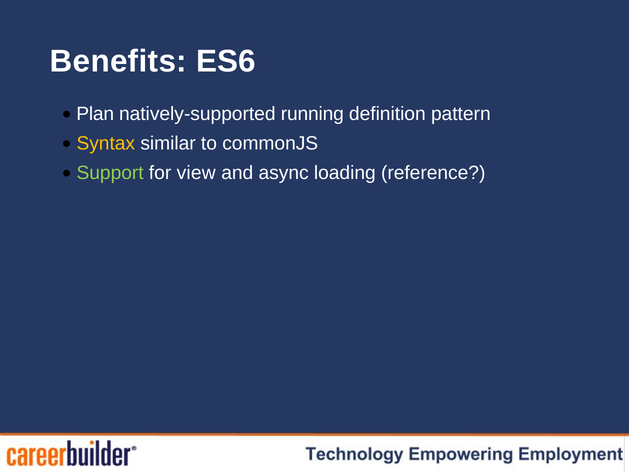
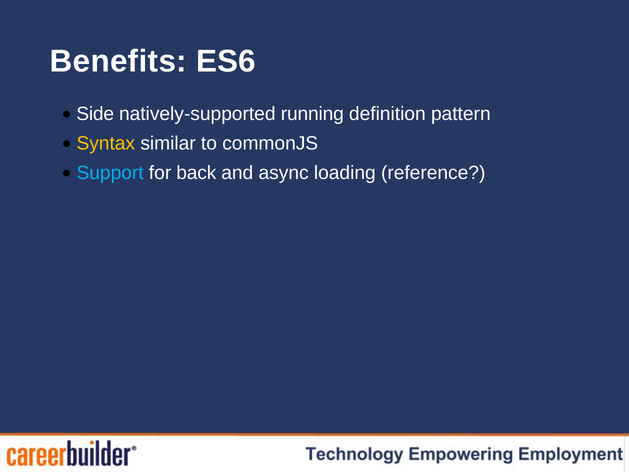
Plan: Plan -> Side (95, 114)
Support colour: light green -> light blue (110, 173)
view: view -> back (196, 173)
